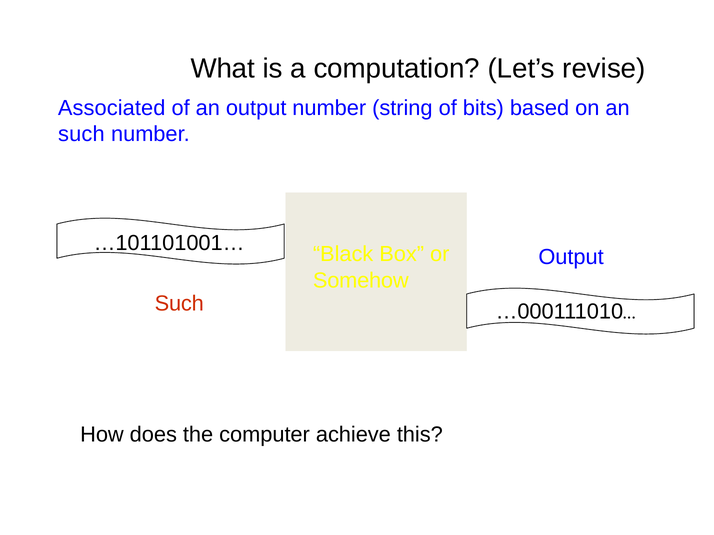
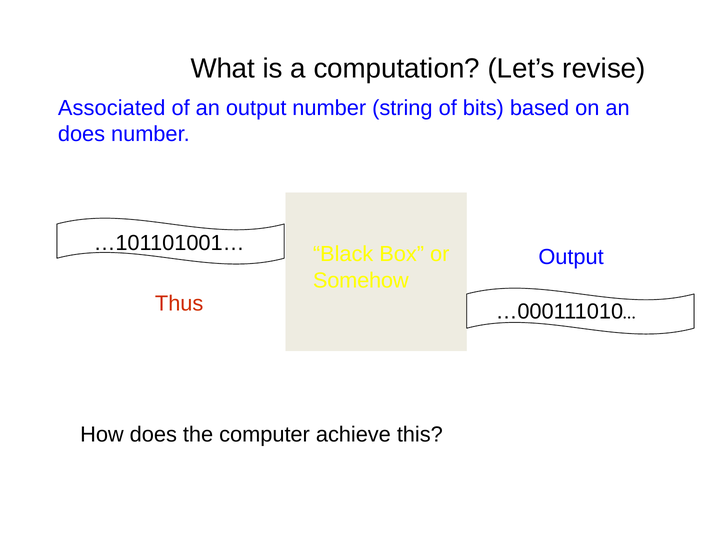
such: such -> does (81, 134)
Such: Such -> Thus (179, 304)
